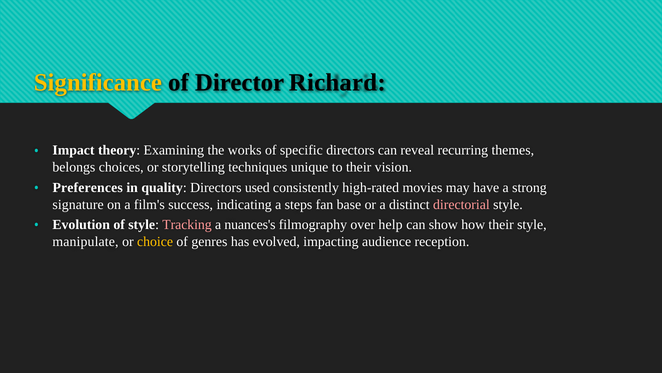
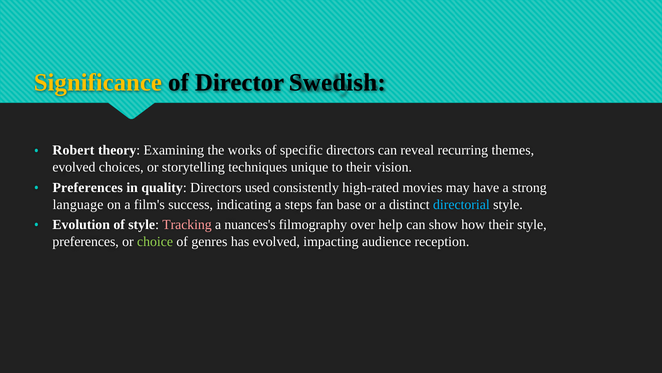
Richard: Richard -> Swedish (337, 83)
Impact: Impact -> Robert (73, 150)
belongs: belongs -> evolved (74, 167)
signature: signature -> language (78, 204)
directorial colour: pink -> light blue (461, 204)
manipulate: manipulate -> preferences (86, 241)
choice colour: yellow -> light green (155, 241)
